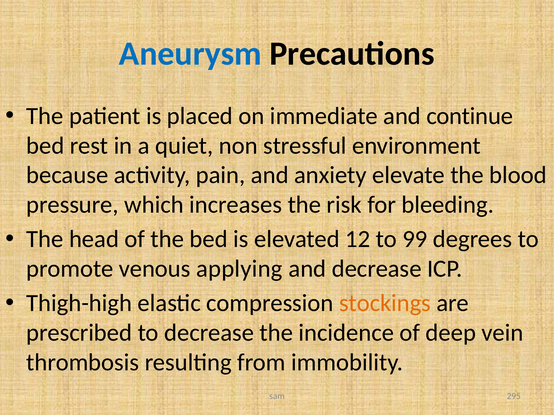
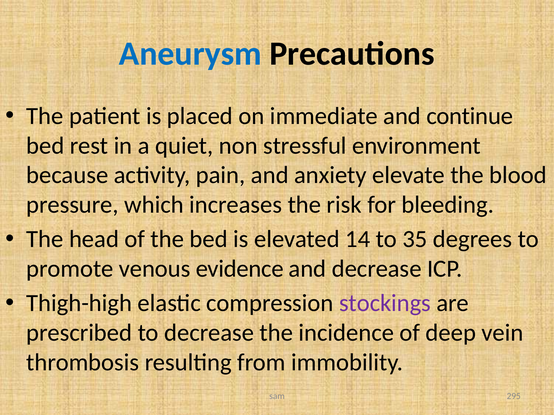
12: 12 -> 14 (358, 239)
99: 99 -> 35 (415, 239)
applying: applying -> evidence (240, 269)
stockings colour: orange -> purple (385, 304)
